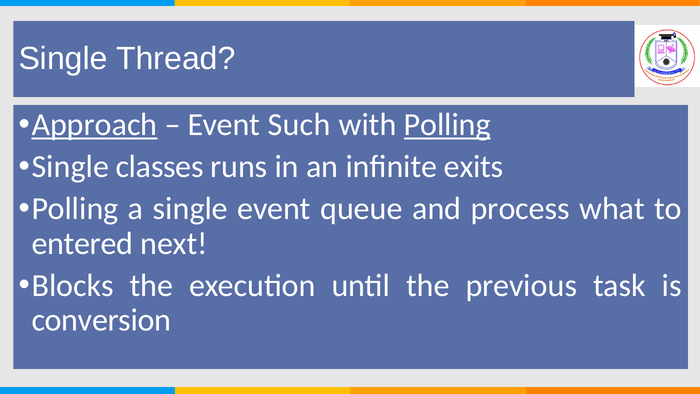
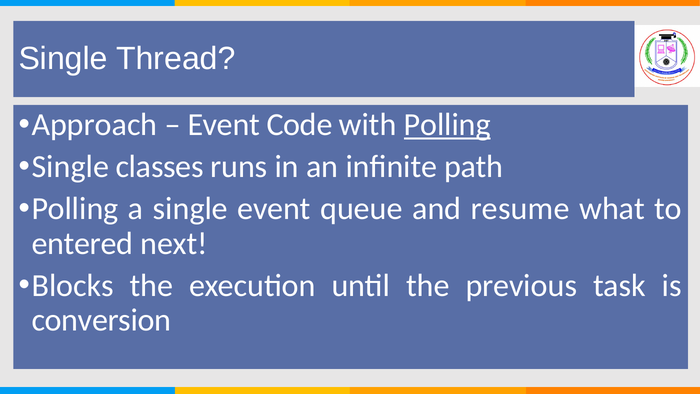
Approach underline: present -> none (95, 125)
Such: Such -> Code (300, 125)
exits: exits -> path (474, 167)
process: process -> resume (520, 209)
